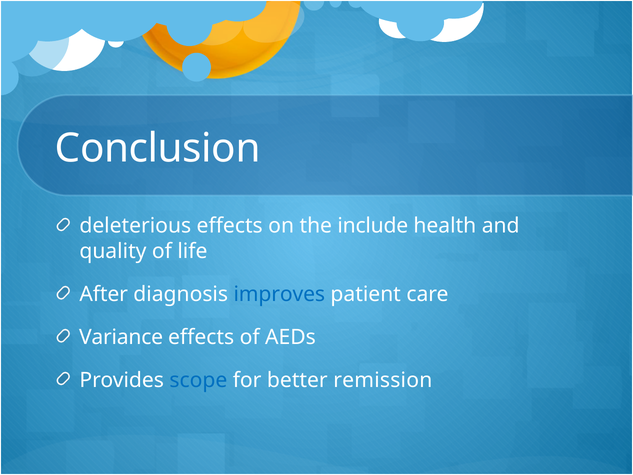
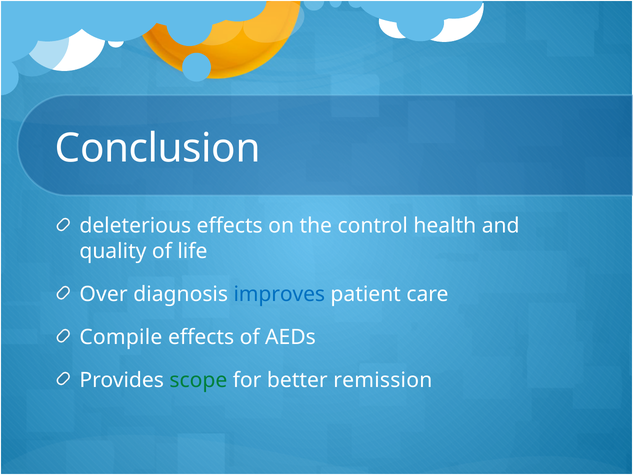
include: include -> control (373, 226)
After: After -> Over (104, 294)
Variance: Variance -> Compile (121, 337)
scope colour: blue -> green (198, 380)
